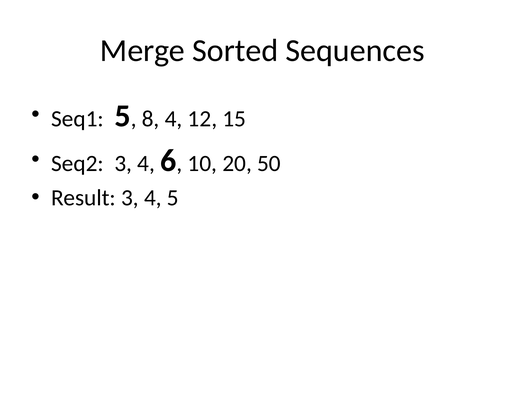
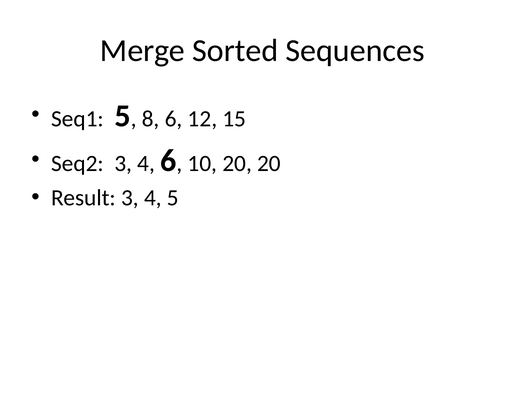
8 4: 4 -> 6 (174, 119)
20 50: 50 -> 20 (269, 164)
